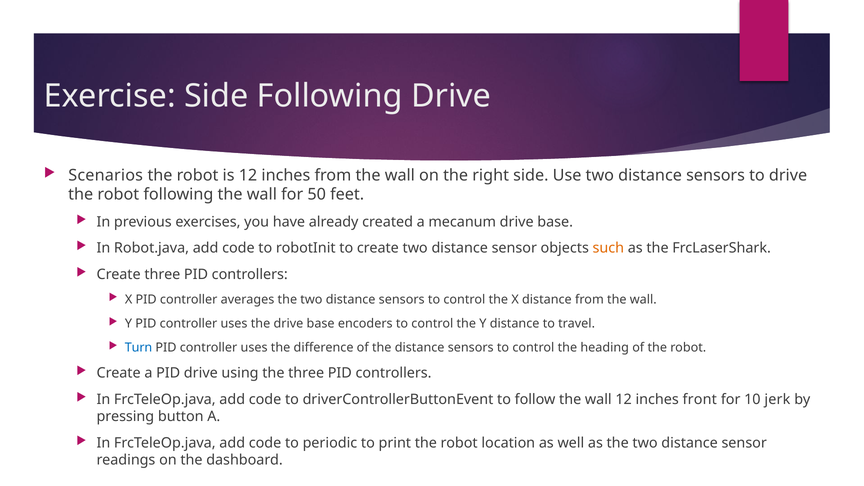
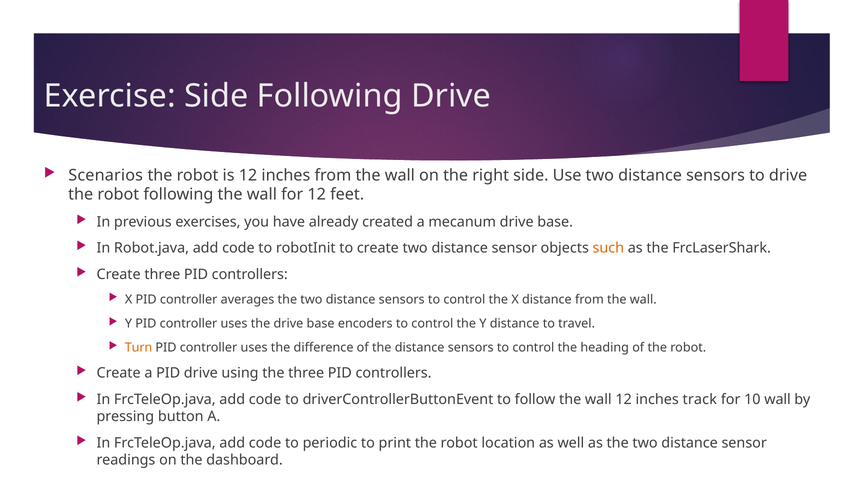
for 50: 50 -> 12 (317, 195)
Turn colour: blue -> orange (139, 348)
front: front -> track (700, 399)
10 jerk: jerk -> wall (778, 399)
